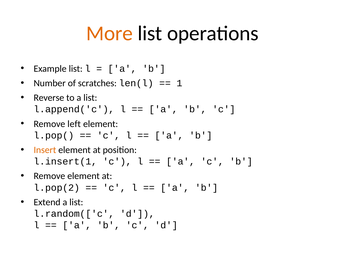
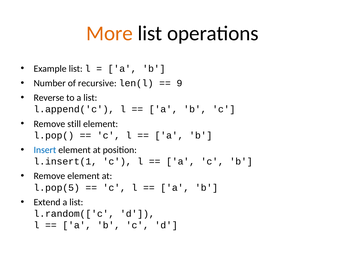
scratches: scratches -> recursive (97, 83)
1: 1 -> 9 (179, 83)
left: left -> still (74, 124)
Insert colour: orange -> blue (45, 150)
l.pop(2: l.pop(2 -> l.pop(5 (57, 187)
